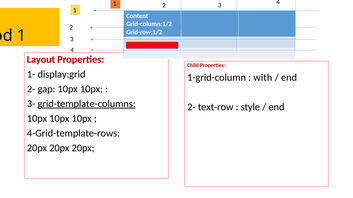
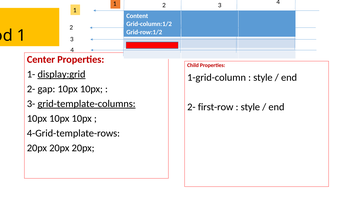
Layout: Layout -> Center (41, 60)
display:grid underline: none -> present (62, 74)
with: with -> style (263, 78)
text-row: text-row -> first-row (216, 107)
